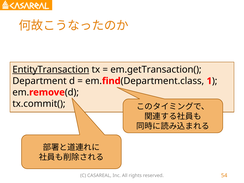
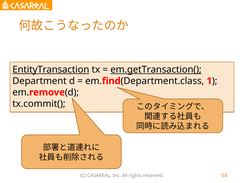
em.getTransaction( underline: none -> present (156, 70)
